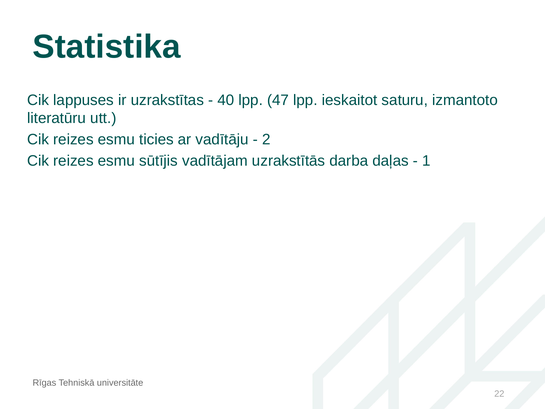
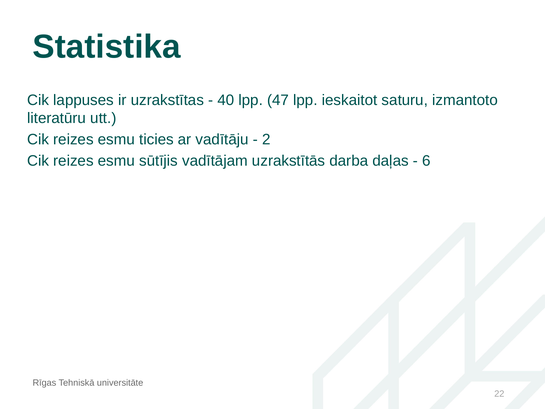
1: 1 -> 6 (426, 161)
